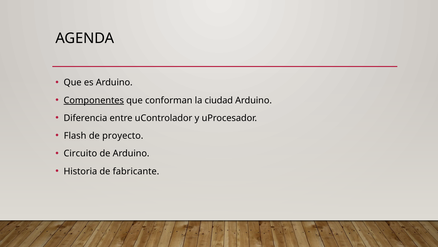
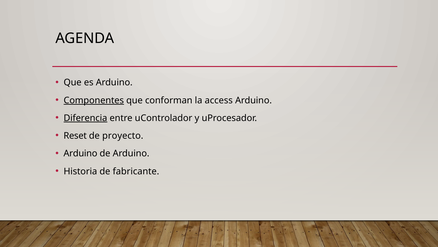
ciudad: ciudad -> access (219, 100)
Diferencia underline: none -> present (85, 118)
Flash: Flash -> Reset (75, 135)
Circuito: Circuito -> Arduino (80, 153)
